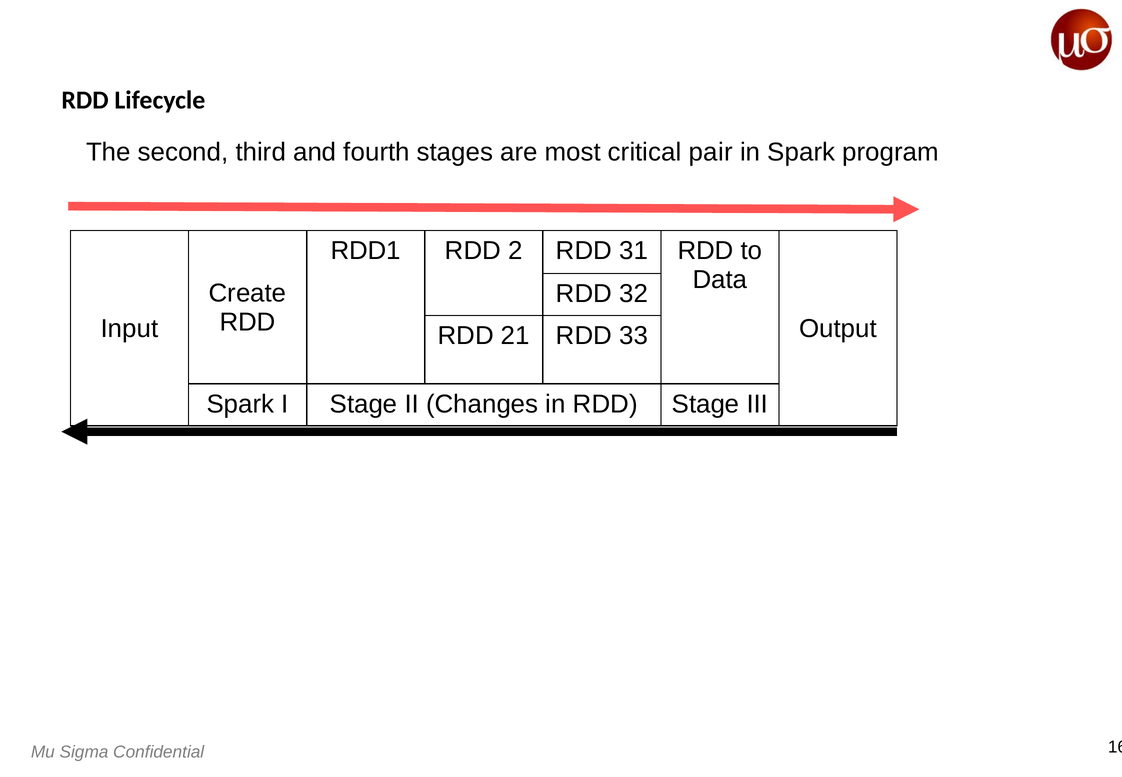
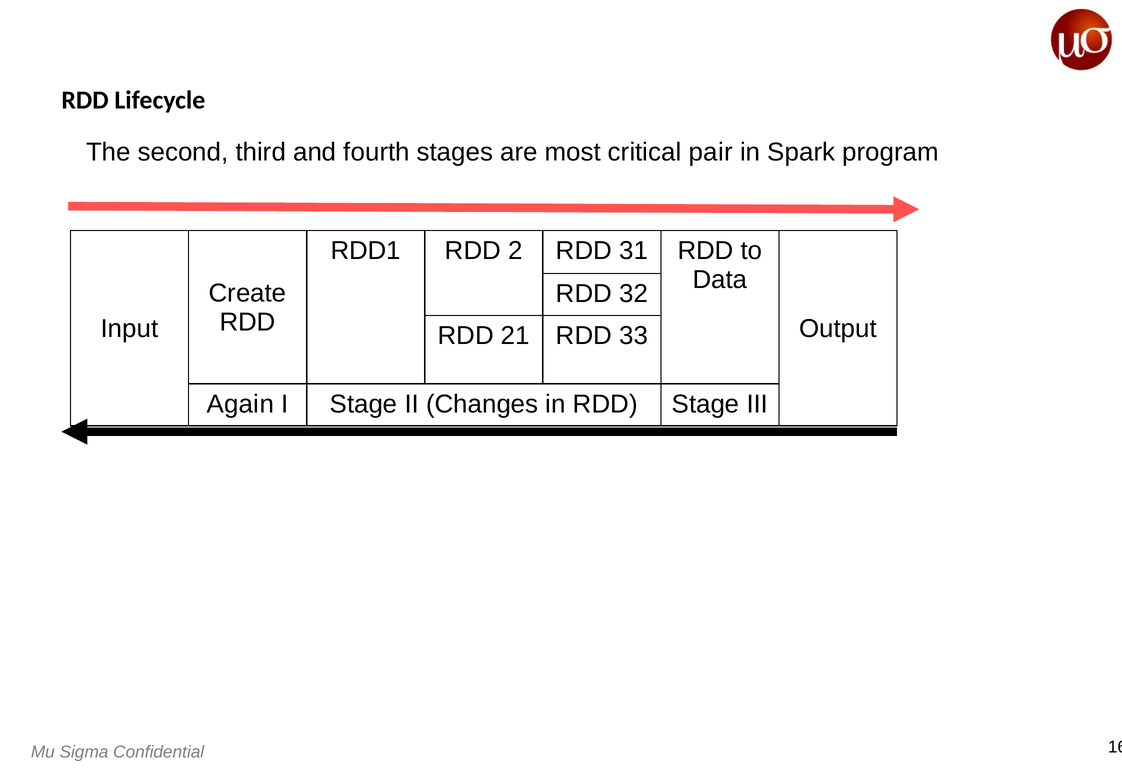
Spark: Spark -> Again (240, 404)
